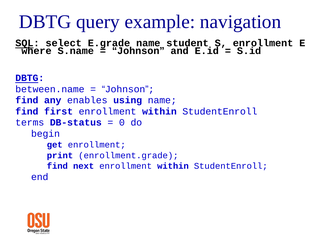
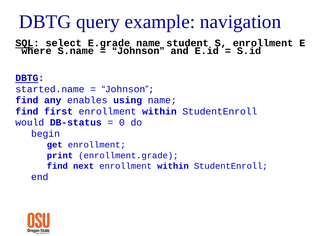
between.name: between.name -> started.name (50, 89)
terms: terms -> would (30, 123)
